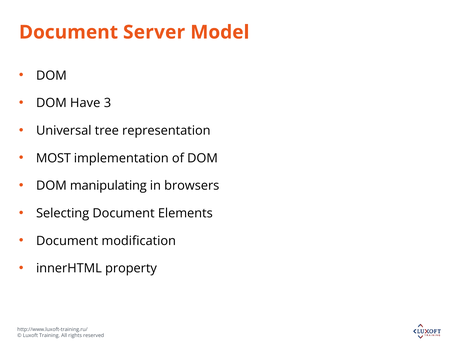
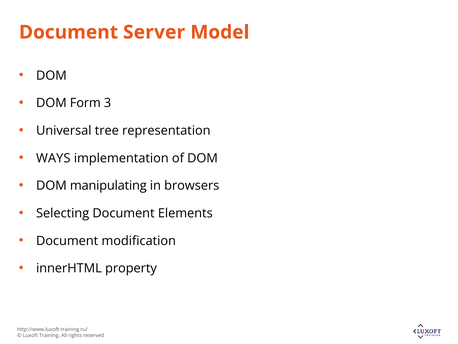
Have: Have -> Form (85, 103)
MOST: MOST -> WAYS (53, 158)
